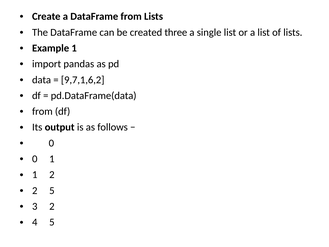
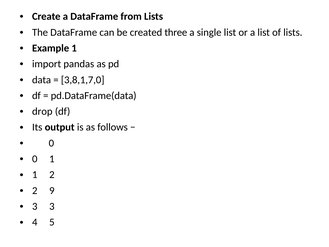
9,7,1,6,2: 9,7,1,6,2 -> 3,8,1,7,0 (83, 80)
from: from -> drop (42, 111)
2 5: 5 -> 9 (52, 190)
3 2: 2 -> 3 (52, 206)
